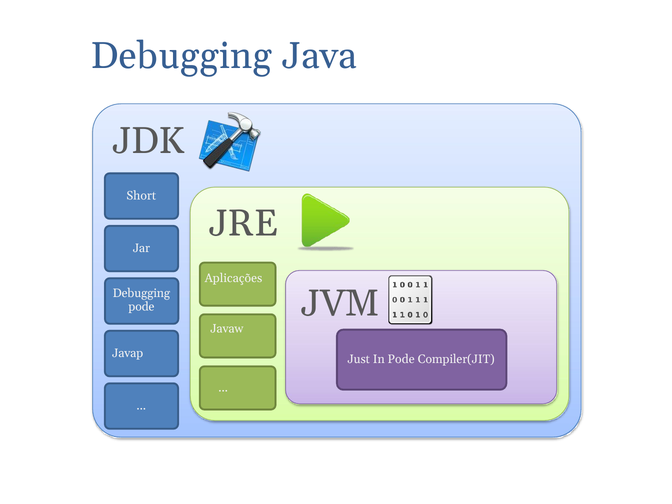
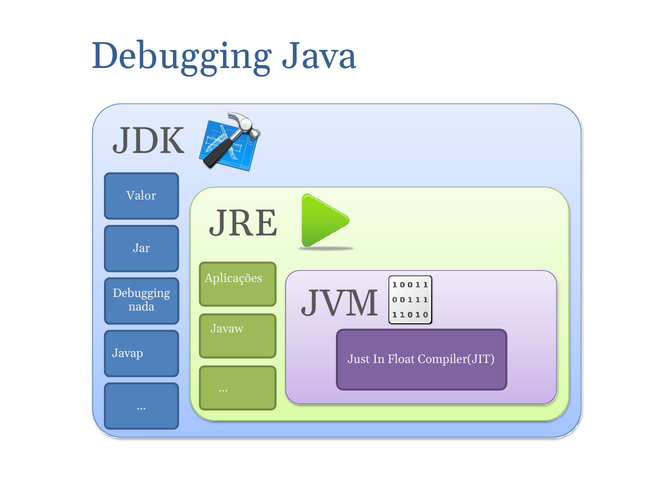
Short: Short -> Valor (141, 196)
pode: pode -> nada (141, 307)
In Pode: Pode -> Float (401, 359)
